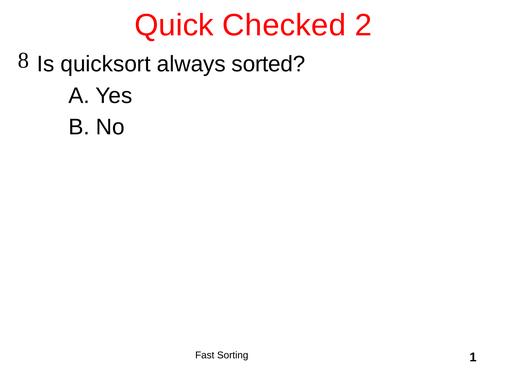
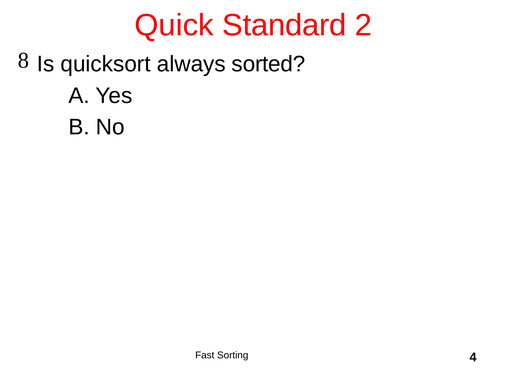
Checked: Checked -> Standard (284, 25)
1: 1 -> 4 (473, 357)
